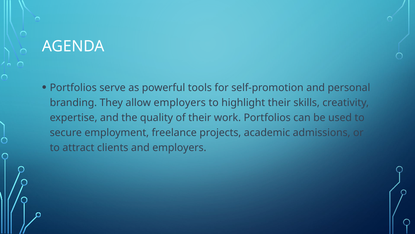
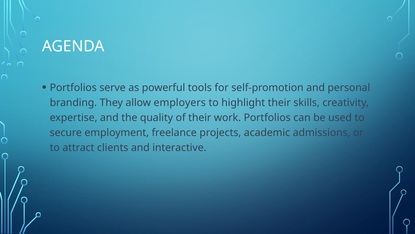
and employers: employers -> interactive (179, 147)
